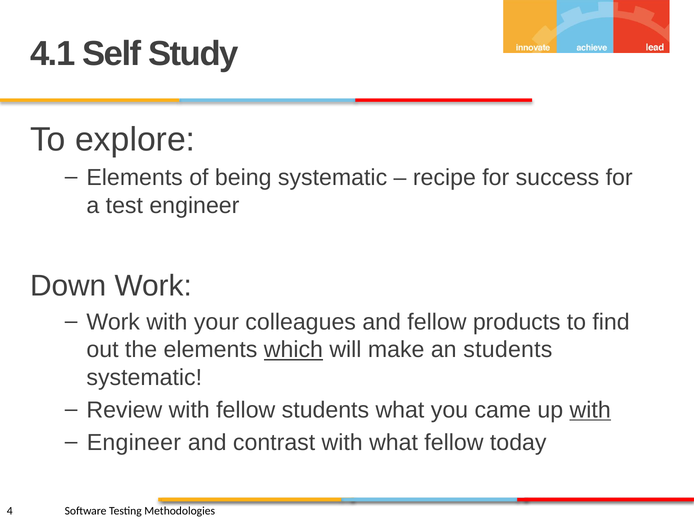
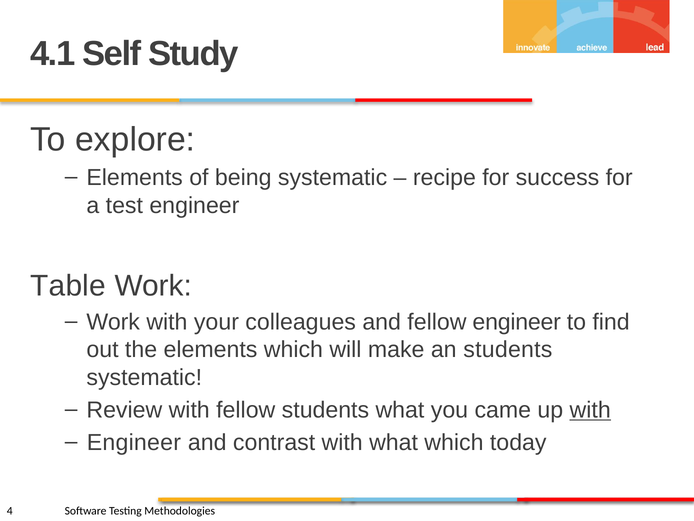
Down: Down -> Table (68, 286)
fellow products: products -> engineer (517, 322)
which underline: present -> none (293, 349)
what fellow: fellow -> which (454, 442)
